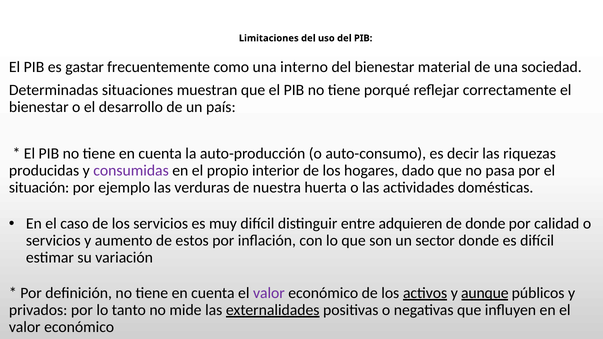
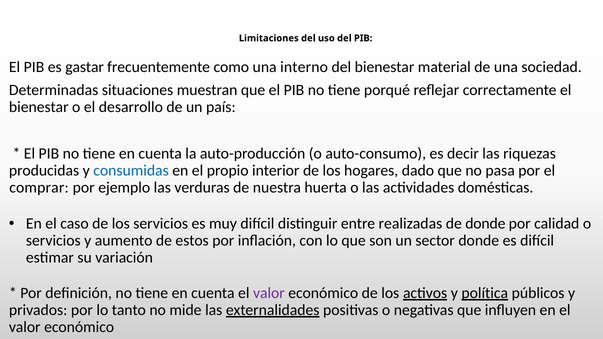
consumidas colour: purple -> blue (131, 171)
situación: situación -> comprar (39, 188)
adquieren: adquieren -> realizadas (410, 224)
aunque: aunque -> política (485, 293)
